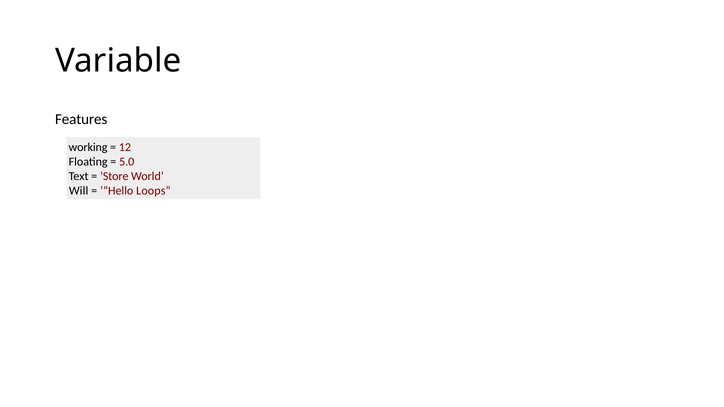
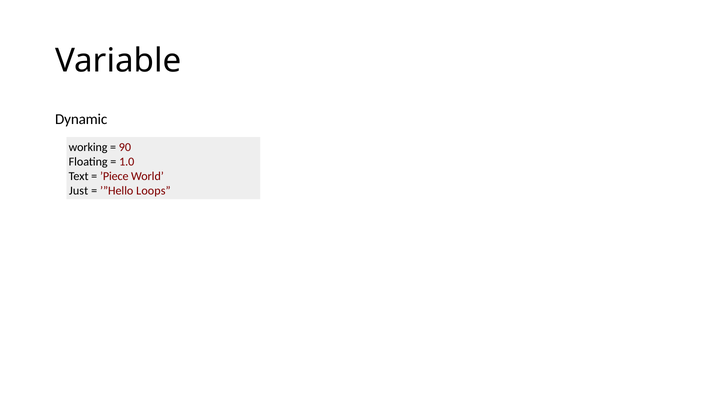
Features: Features -> Dynamic (81, 119)
12: 12 -> 90 (125, 147)
5.0: 5.0 -> 1.0 (127, 162)
’Store: ’Store -> ’Piece (114, 176)
Will: Will -> Just (79, 191)
